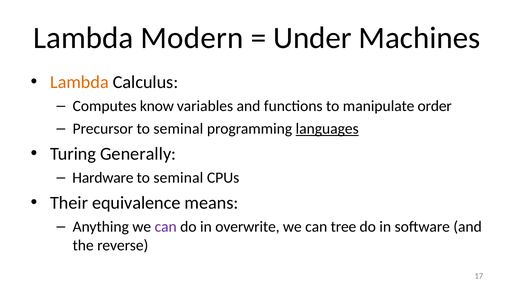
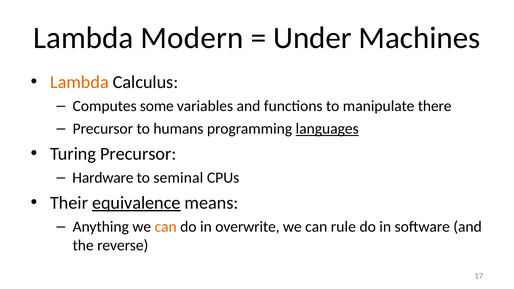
know: know -> some (157, 106)
order: order -> there (435, 106)
Precursor to seminal: seminal -> humans (178, 129)
Turing Generally: Generally -> Precursor (138, 154)
equivalence underline: none -> present (136, 203)
can colour: purple -> orange (166, 227)
tree: tree -> rule (343, 227)
